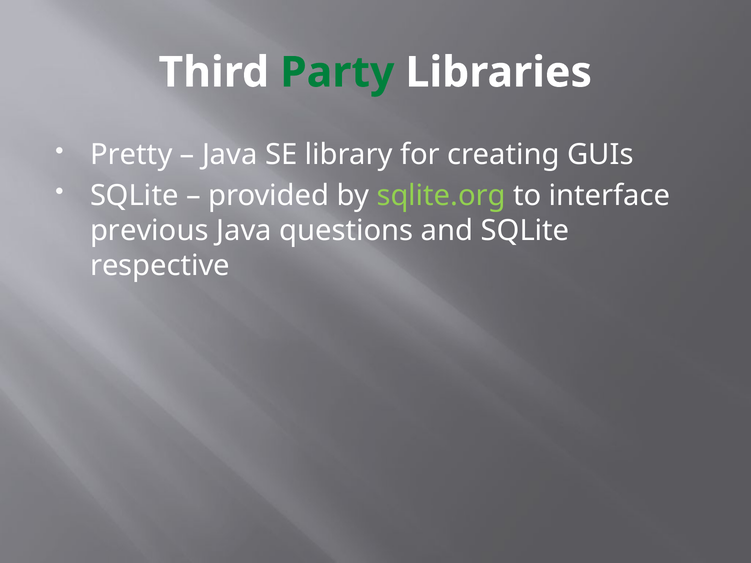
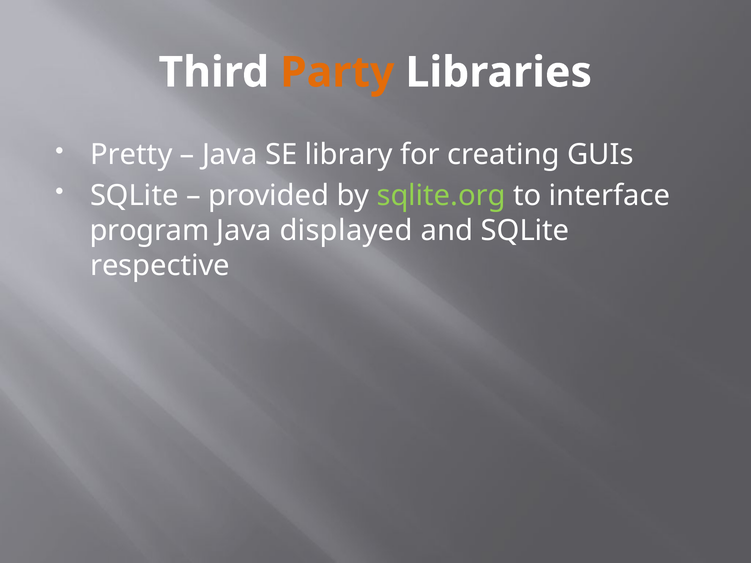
Party colour: green -> orange (337, 72)
previous: previous -> program (149, 231)
questions: questions -> displayed (346, 231)
